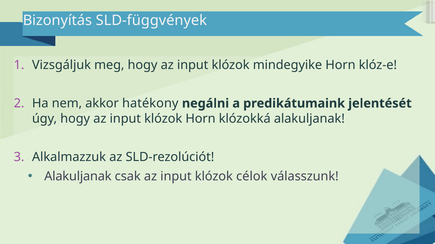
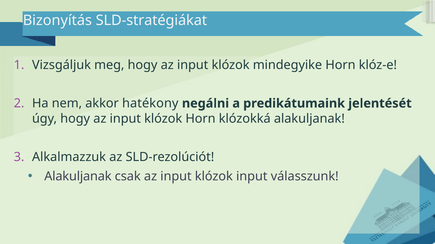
SLD-függvények: SLD-függvények -> SLD-stratégiákat (151, 21)
klózok célok: célok -> input (252, 177)
